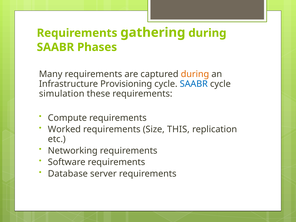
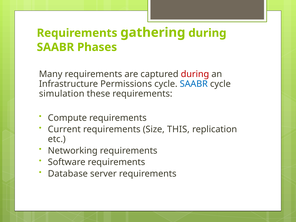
during colour: orange -> red (195, 74)
Provisioning: Provisioning -> Permissions (126, 84)
Worked: Worked -> Current (64, 129)
